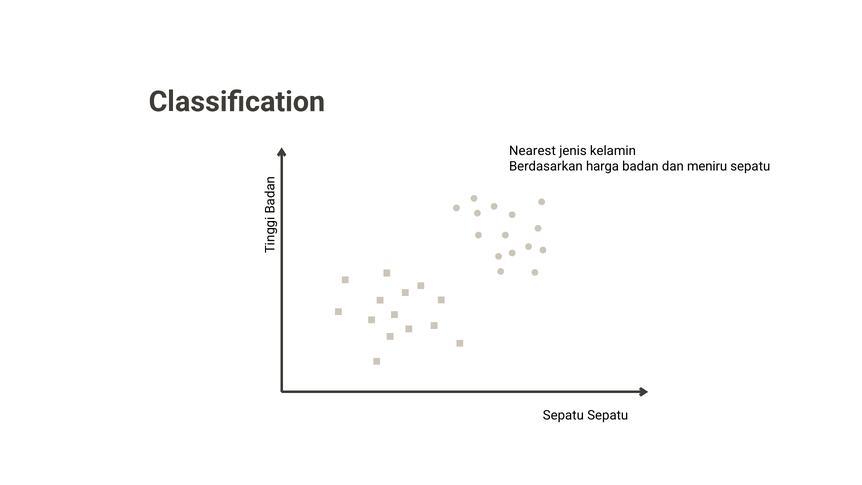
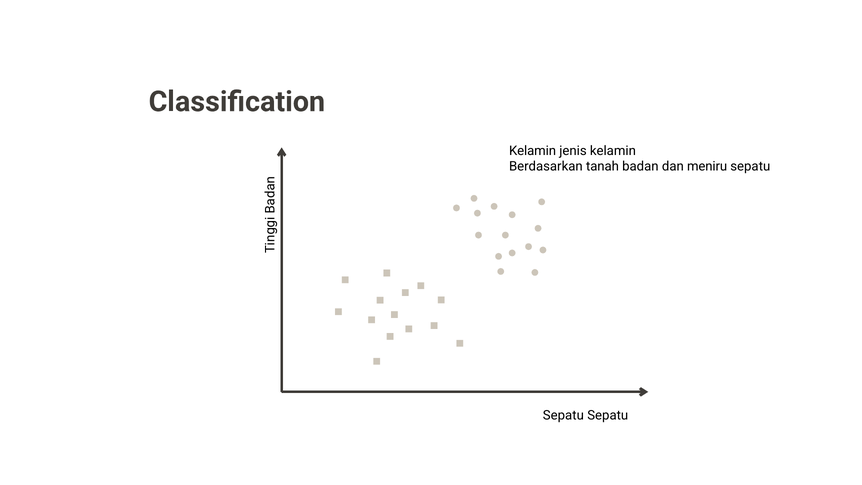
Nearest: Nearest -> Kelamin (533, 151)
harga: harga -> tanah (602, 167)
